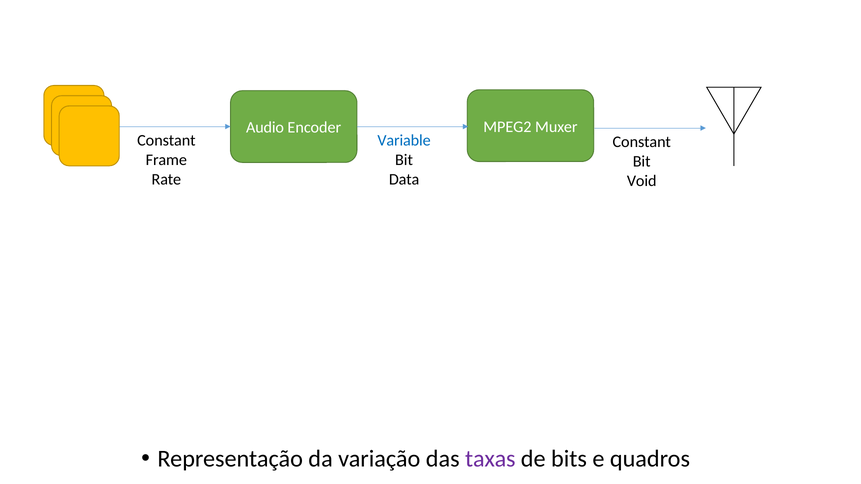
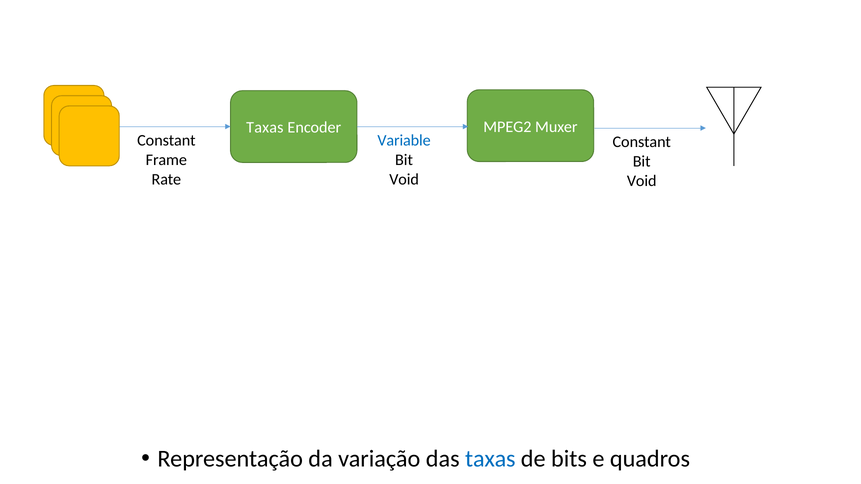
Audio: Audio -> Taxas (265, 128)
Data: Data -> Void (404, 179)
taxas colour: purple -> blue (490, 459)
